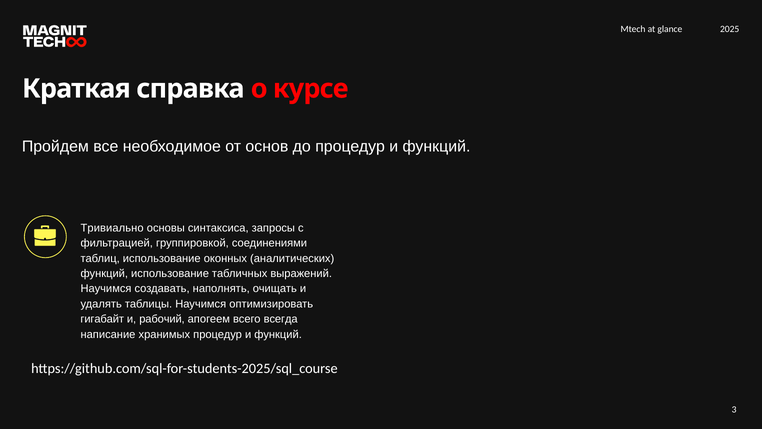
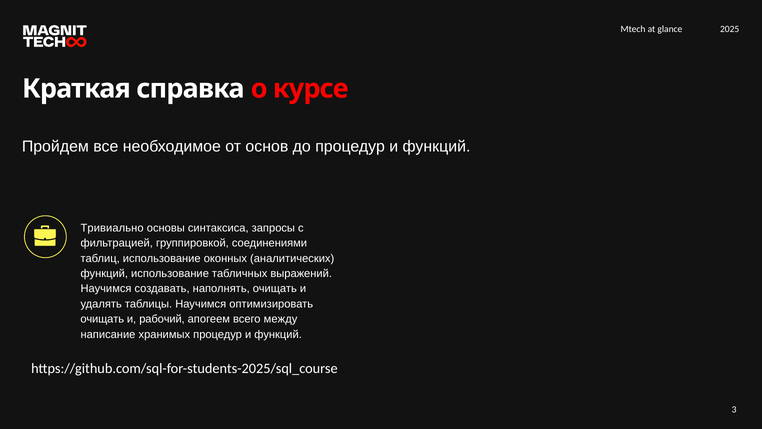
гигабайт: гигабайт -> очищать (102, 319)
всегда: всегда -> между (281, 319)
